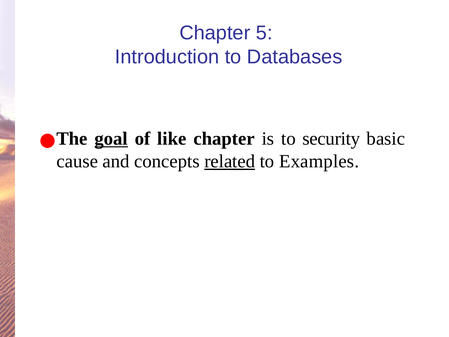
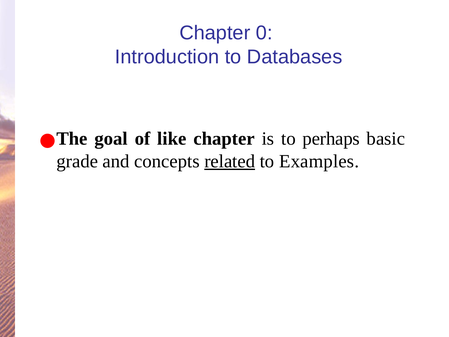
5: 5 -> 0 (264, 33)
goal underline: present -> none (111, 139)
security: security -> perhaps (331, 139)
cause: cause -> grade (77, 161)
